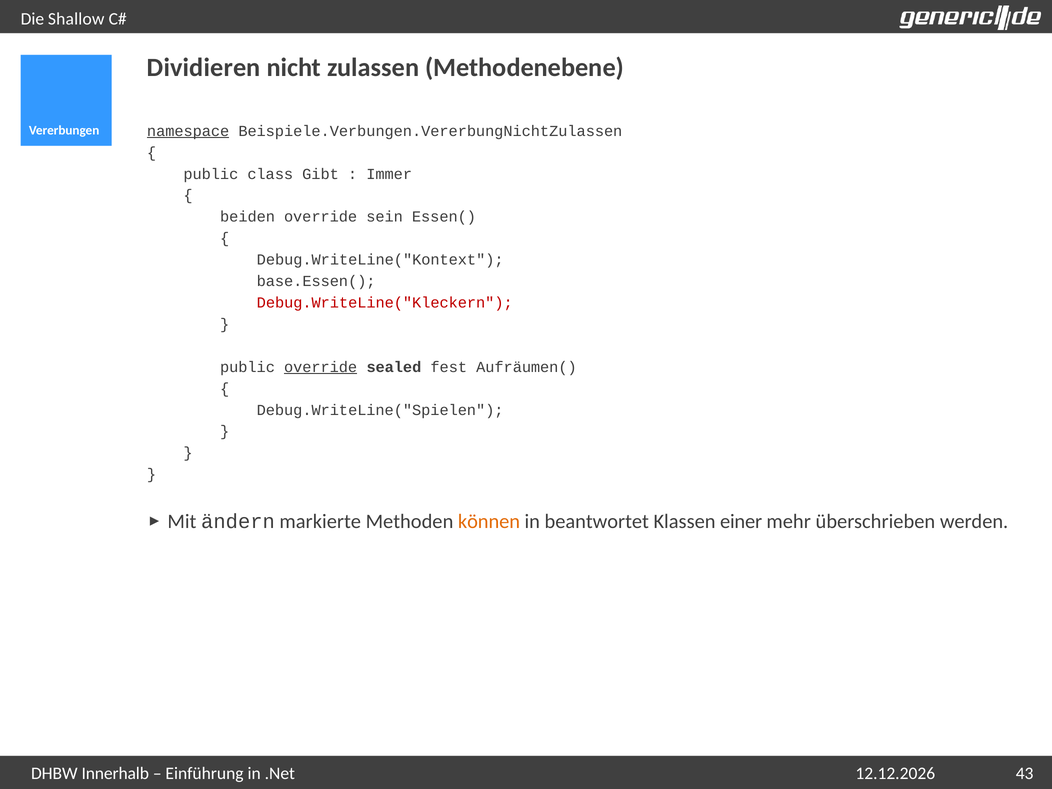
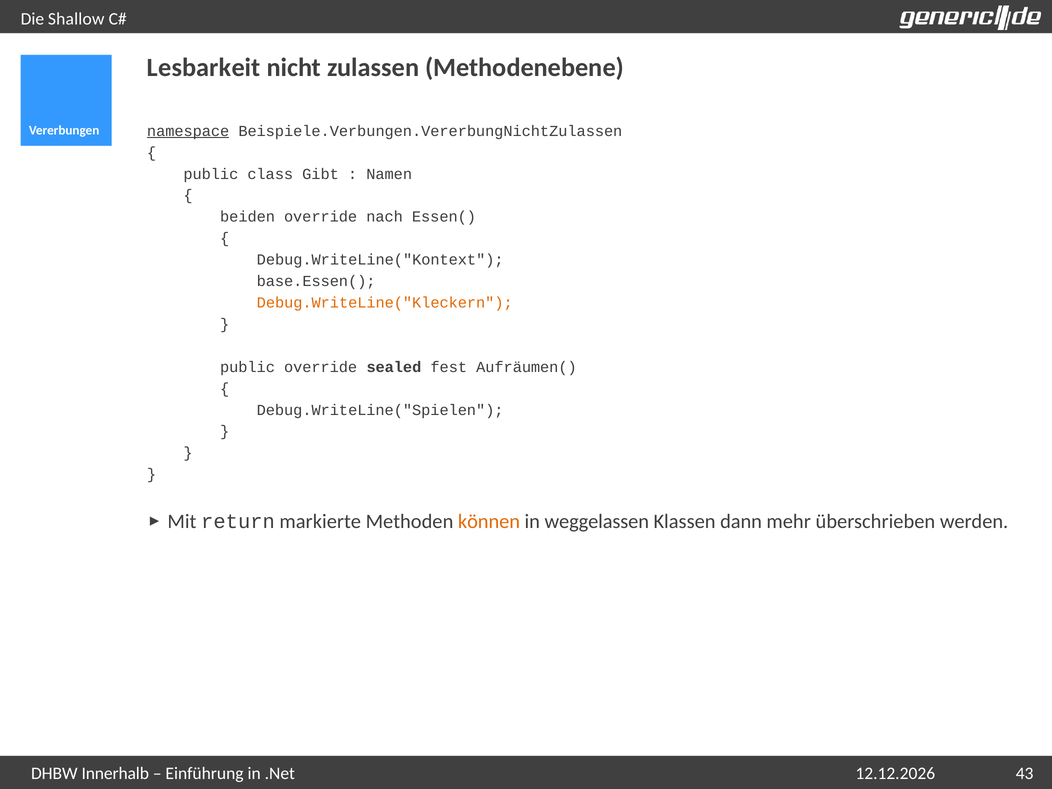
Dividieren: Dividieren -> Lesbarkeit (204, 68)
Immer: Immer -> Namen (389, 174)
sein: sein -> nach (385, 217)
Debug.WriteLine("Kleckern colour: red -> orange (385, 303)
override underline: present -> none (321, 367)
ändern: ändern -> return (238, 522)
beantwortet: beantwortet -> weggelassen (597, 522)
einer: einer -> dann (741, 522)
